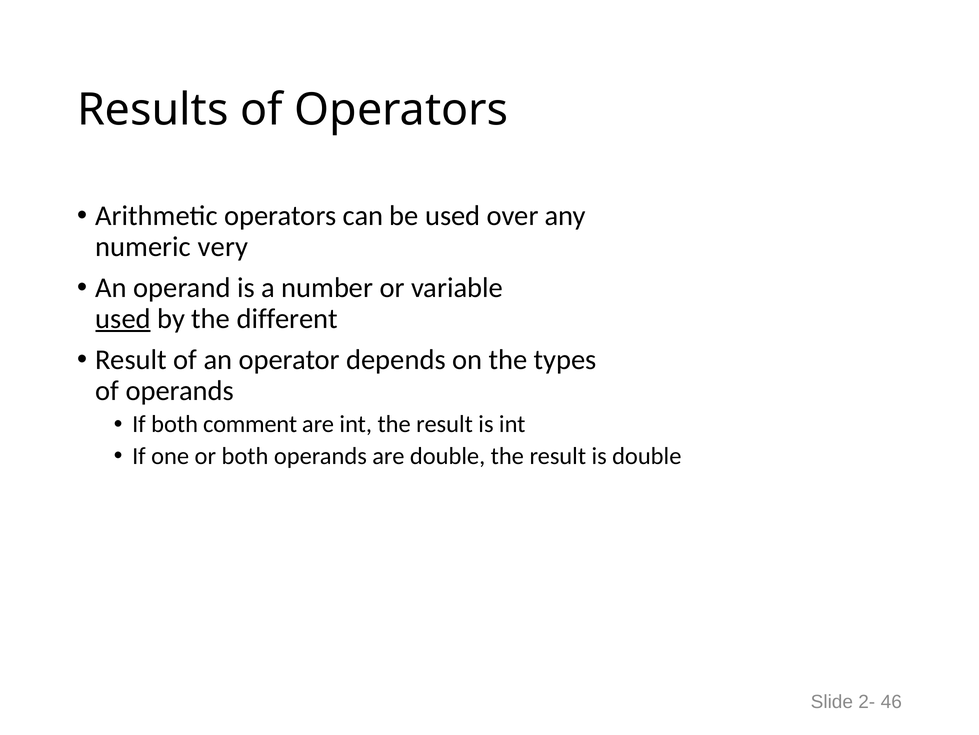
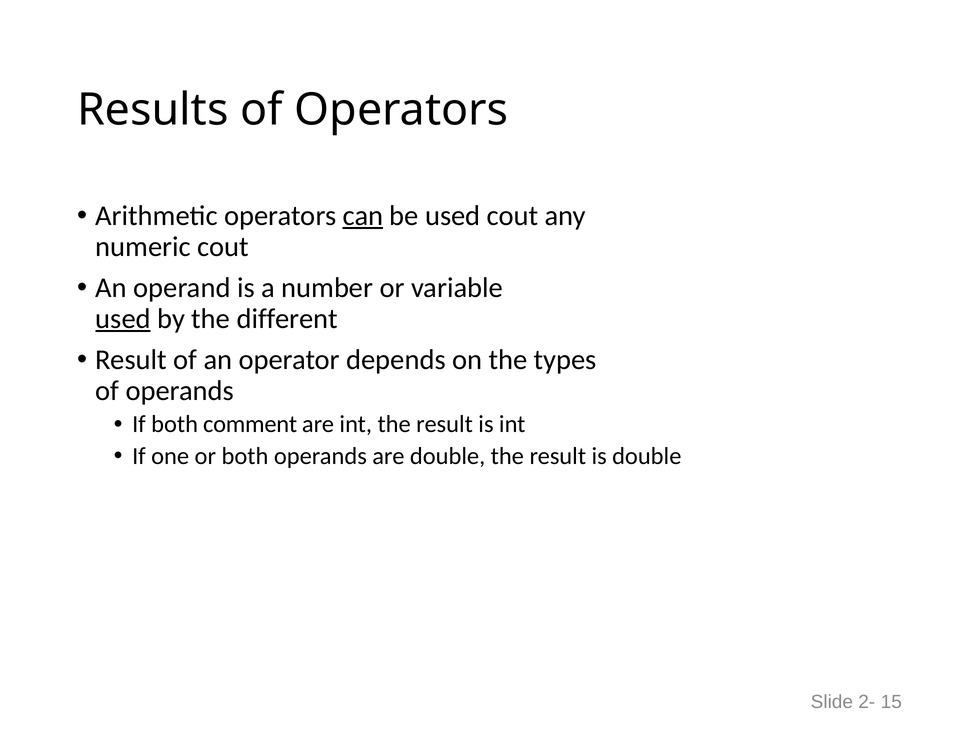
can underline: none -> present (363, 216)
used over: over -> cout (513, 216)
numeric very: very -> cout (223, 246)
46: 46 -> 15 (891, 701)
